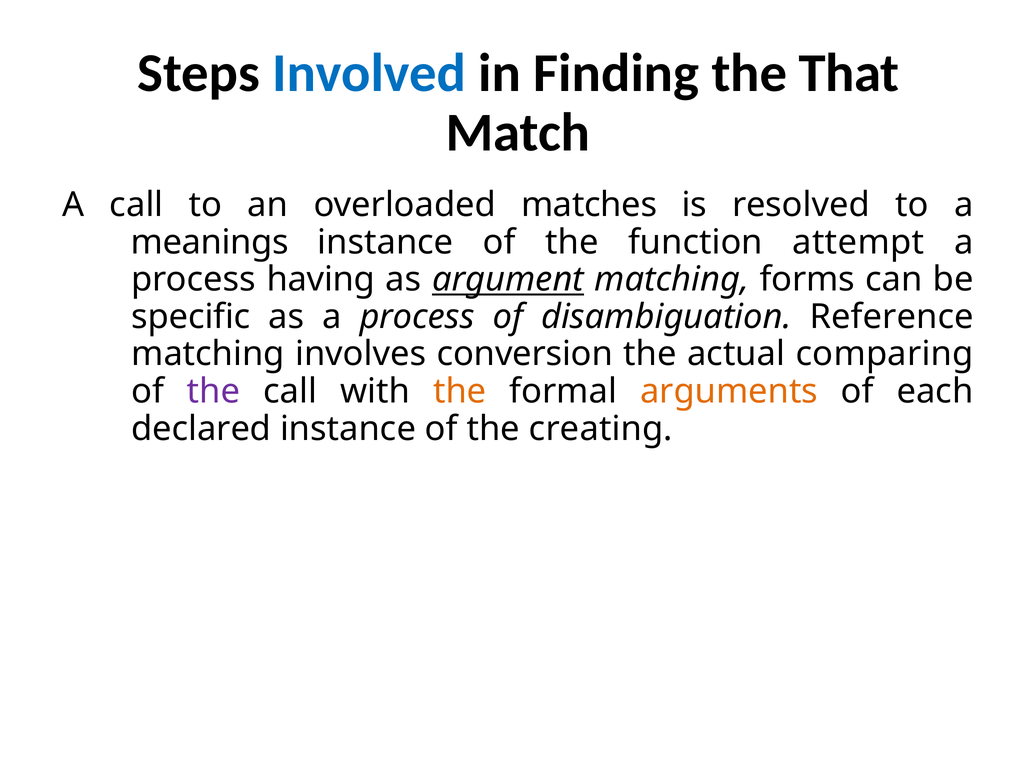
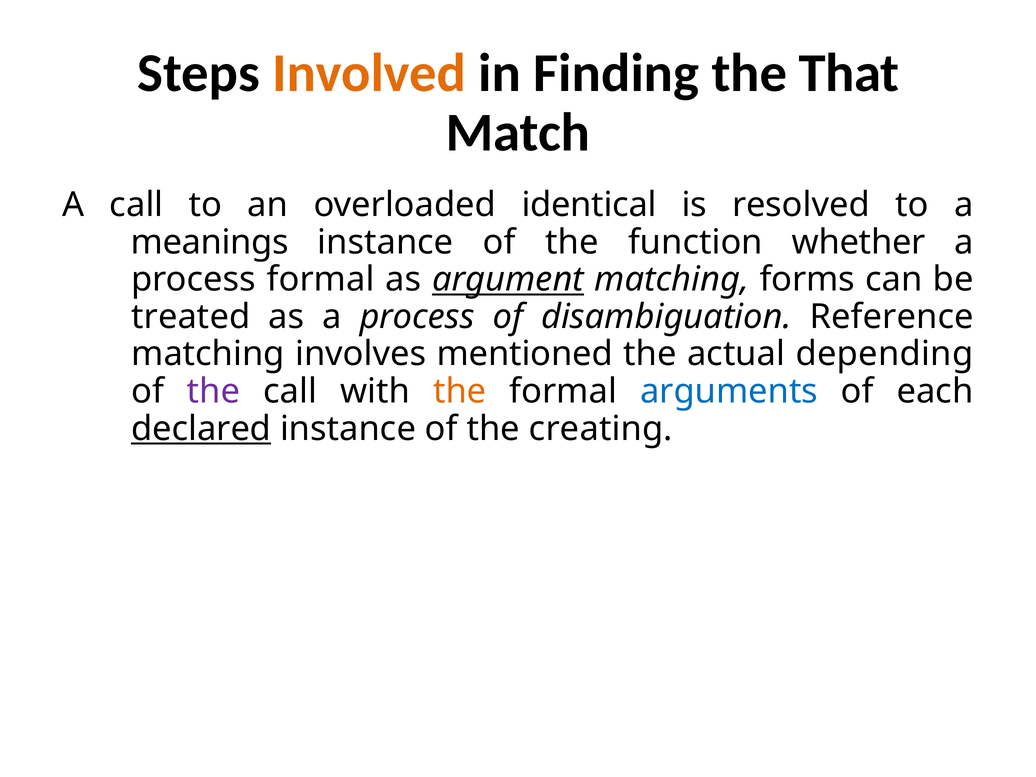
Involved colour: blue -> orange (369, 73)
matches: matches -> identical (589, 205)
attempt: attempt -> whether (859, 242)
process having: having -> formal (321, 279)
specific: specific -> treated (191, 317)
conversion: conversion -> mentioned (525, 354)
comparing: comparing -> depending (885, 354)
arguments colour: orange -> blue (729, 391)
declared underline: none -> present (201, 429)
